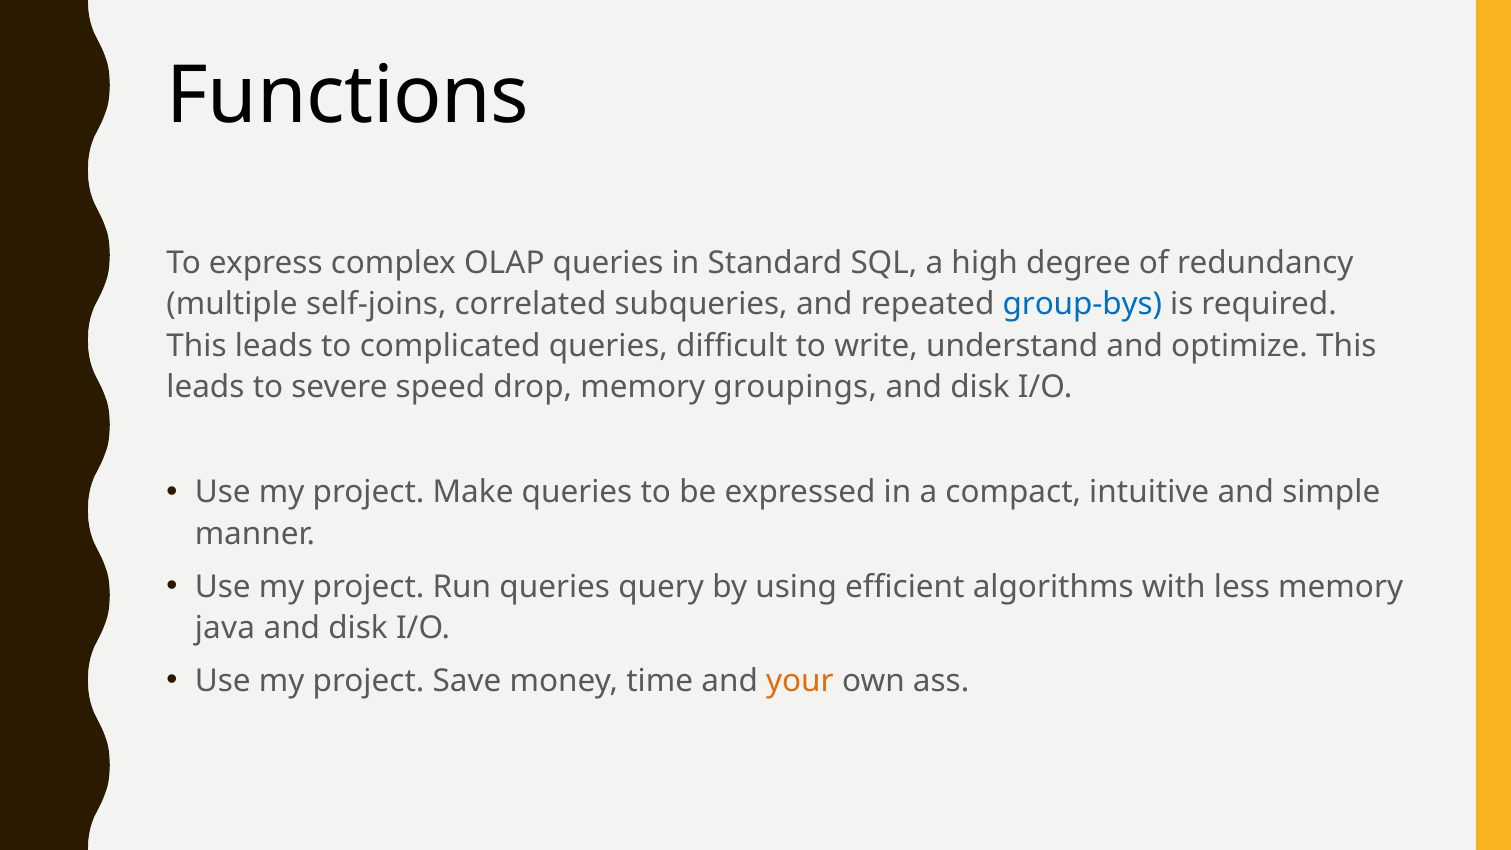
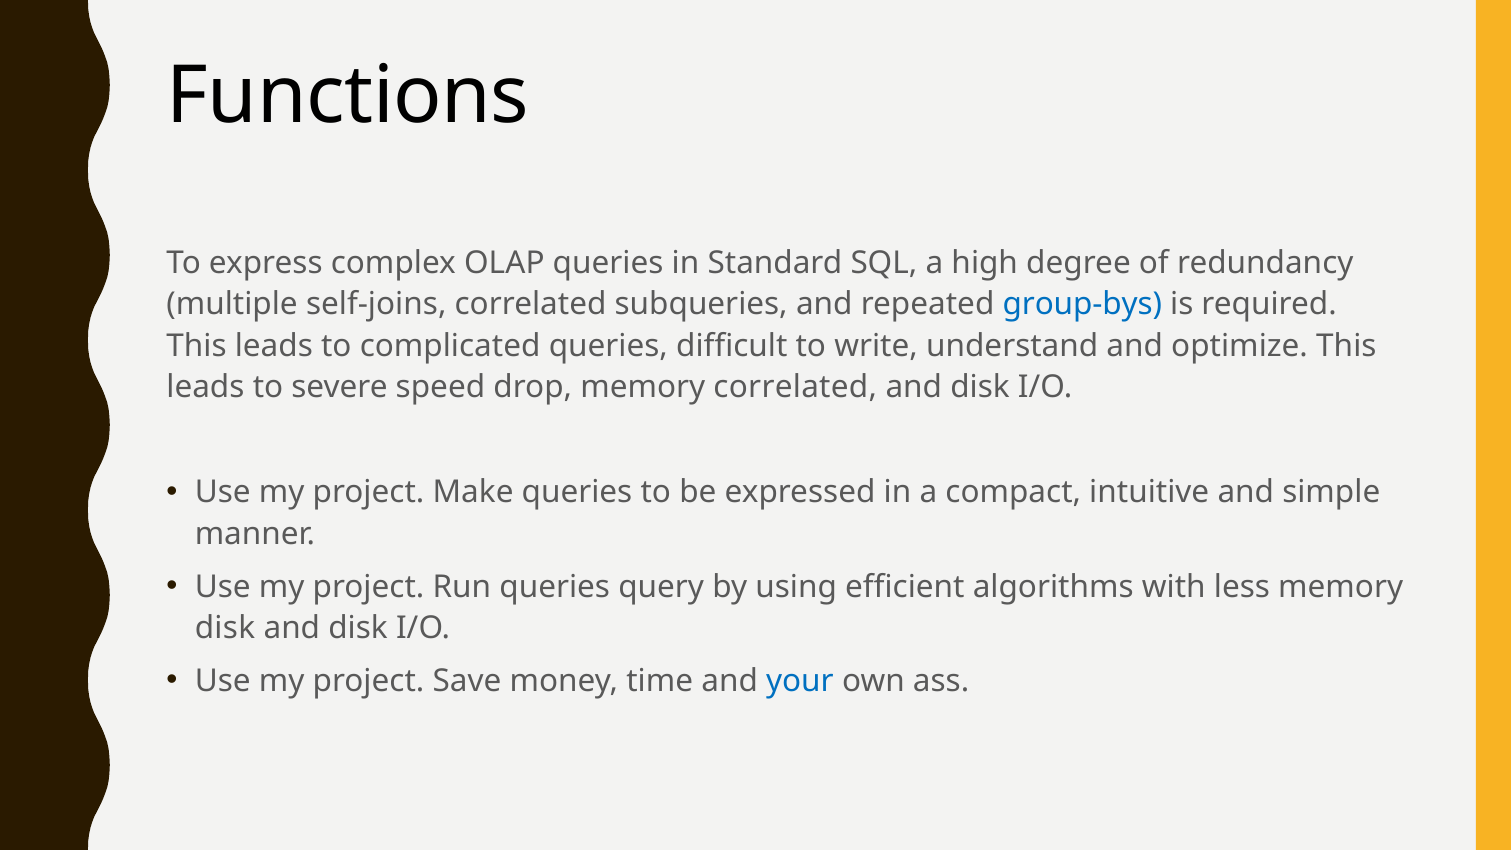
memory groupings: groupings -> correlated (795, 387)
java: java -> disk (225, 628)
your colour: orange -> blue (800, 681)
